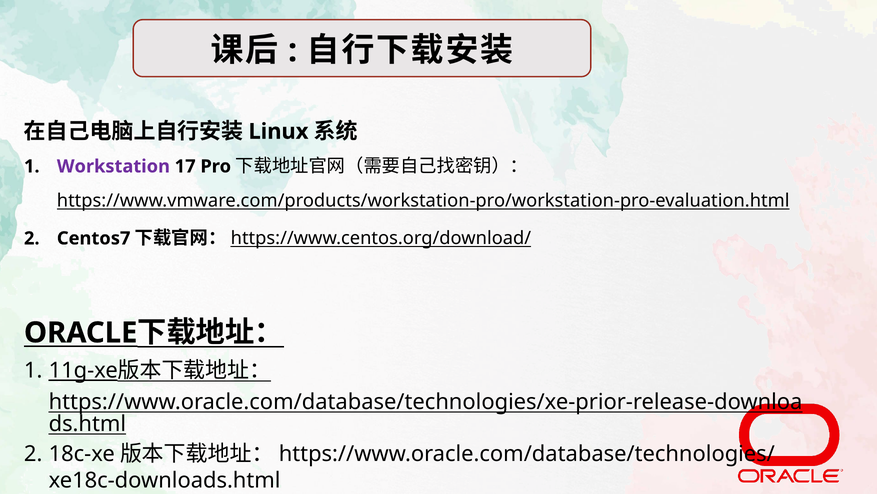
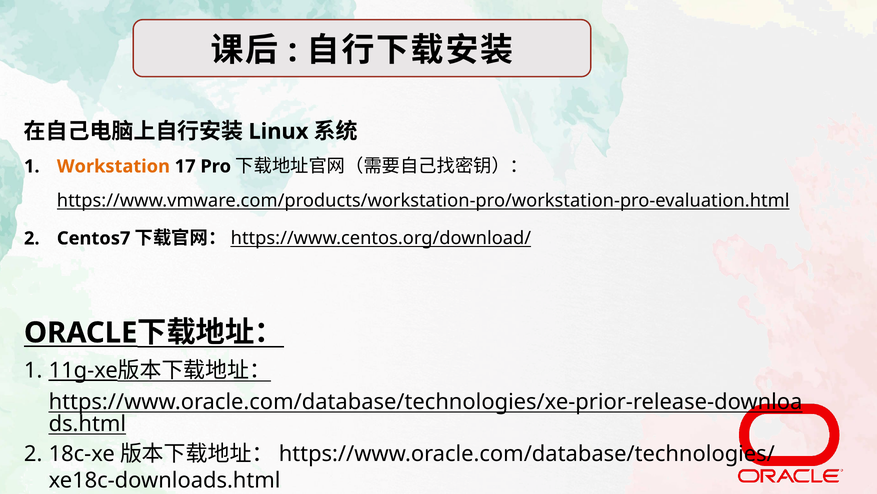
Workstation colour: purple -> orange (113, 166)
